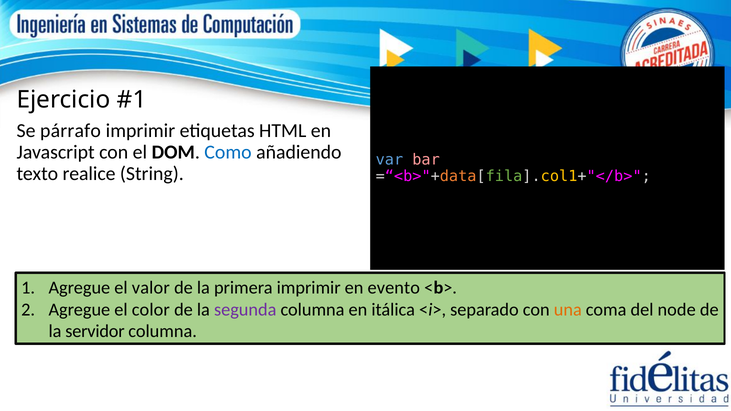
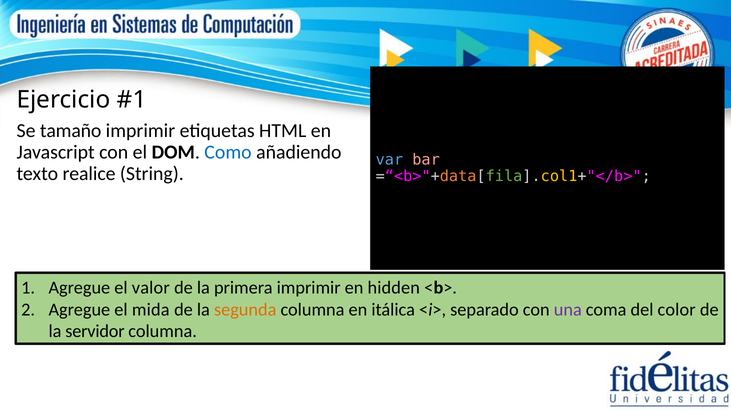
párrafo: párrafo -> tamaño (71, 131)
evento: evento -> hidden (394, 288)
color: color -> mida (151, 310)
segunda colour: purple -> orange (245, 310)
una colour: orange -> purple (568, 310)
node: node -> color (677, 310)
